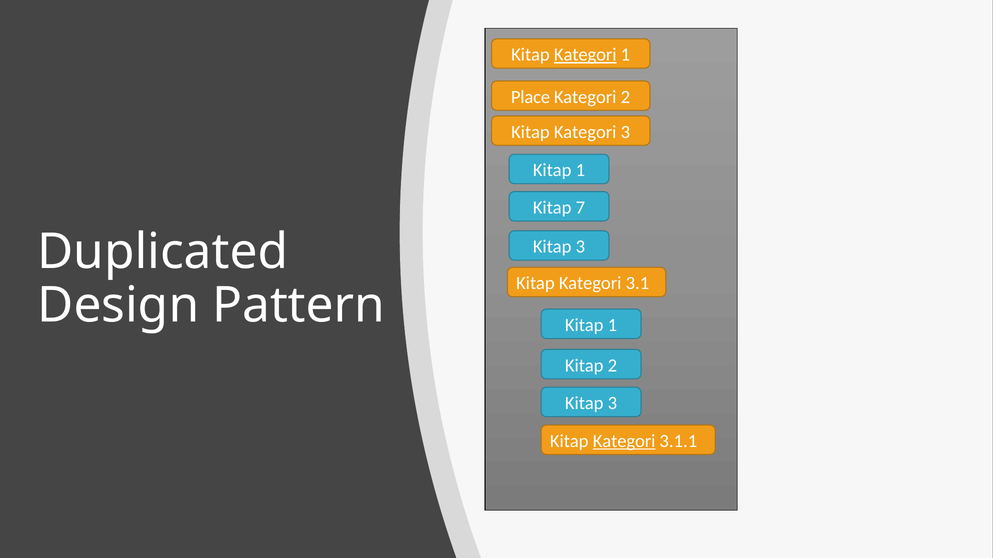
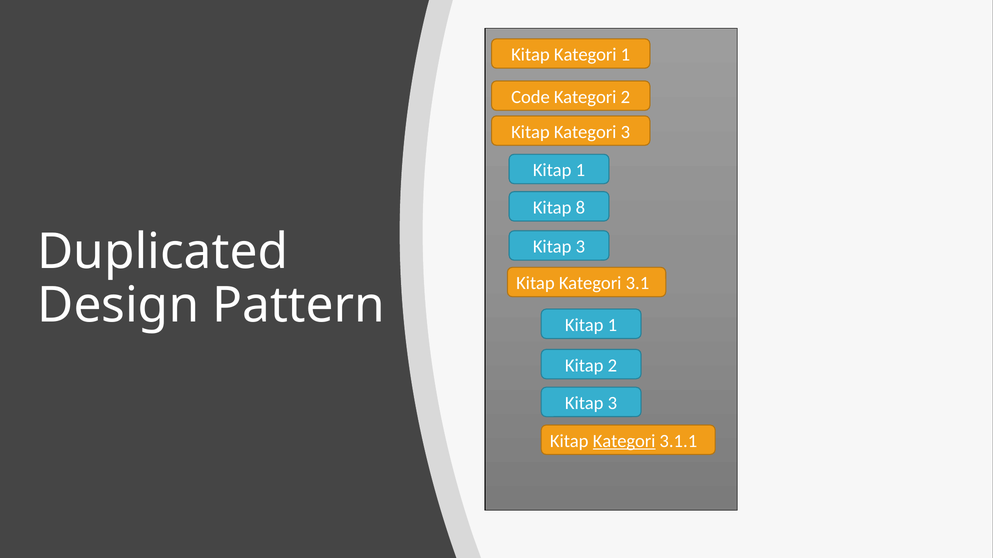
Kategori underline: present -> none (585, 55)
Place: Place -> Code (530, 97)
7: 7 -> 8 (580, 208)
